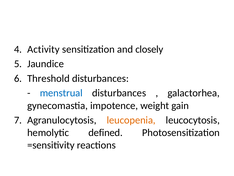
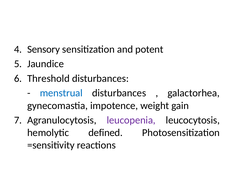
Activity: Activity -> Sensory (44, 49)
closely: closely -> potent (149, 49)
leucopenia colour: orange -> purple (131, 120)
